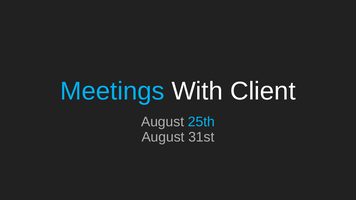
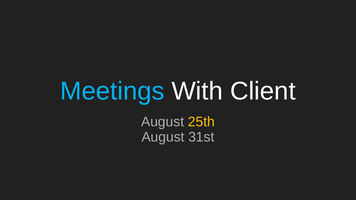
25th colour: light blue -> yellow (201, 122)
